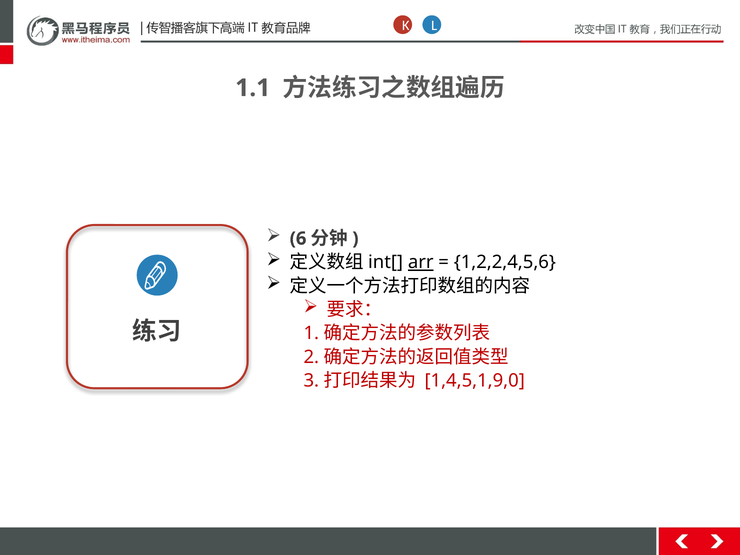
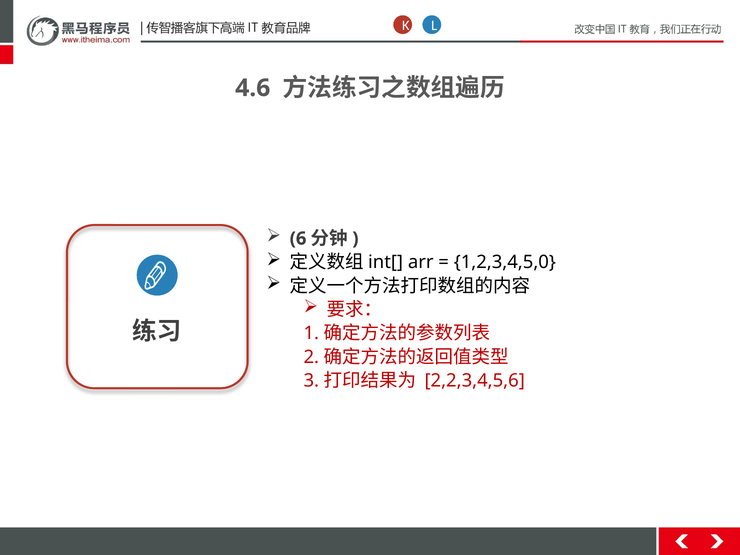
1.1: 1.1 -> 4.6 (253, 88)
arr underline: present -> none (421, 262)
1,2,2,4,5,6: 1,2,2,4,5,6 -> 1,2,3,4,5,0 (505, 262)
1,4,5,1,9,0: 1,4,5,1,9,0 -> 2,2,3,4,5,6 (475, 381)
